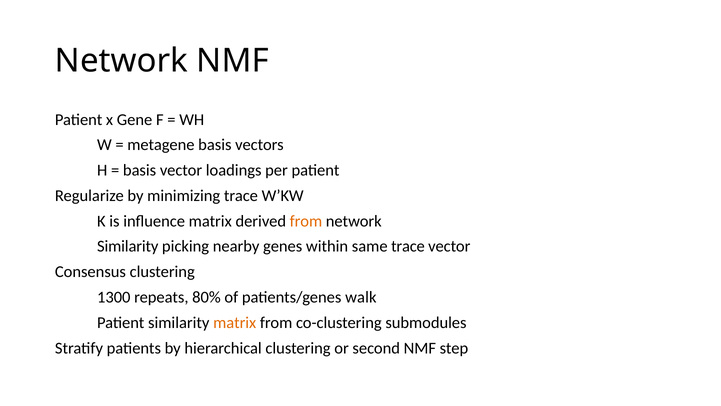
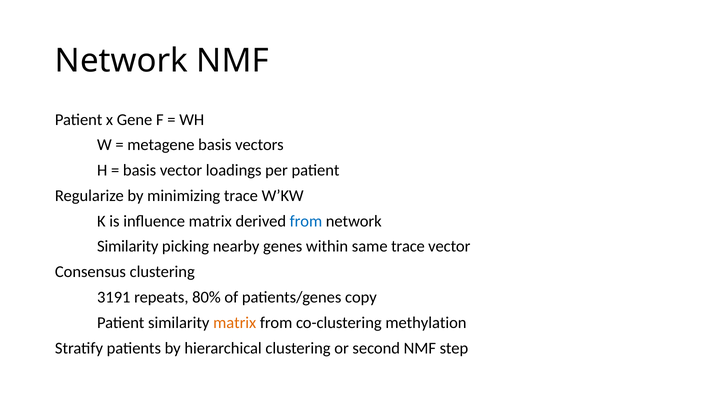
from colour: orange -> blue (306, 221)
1300: 1300 -> 3191 (114, 297)
walk: walk -> copy (361, 297)
submodules: submodules -> methylation (426, 322)
